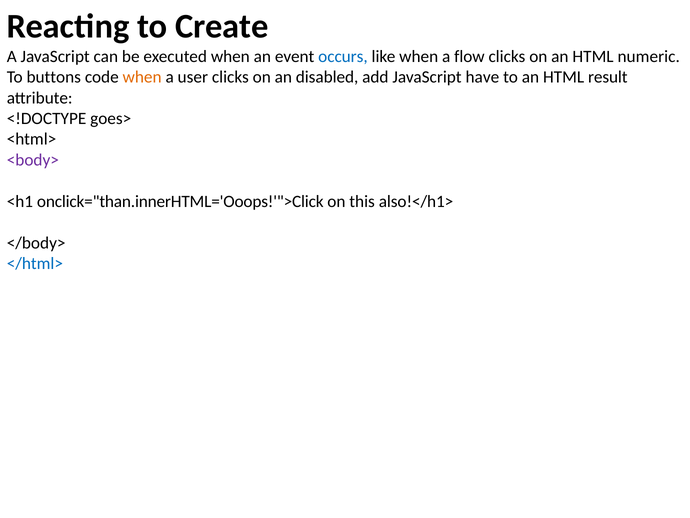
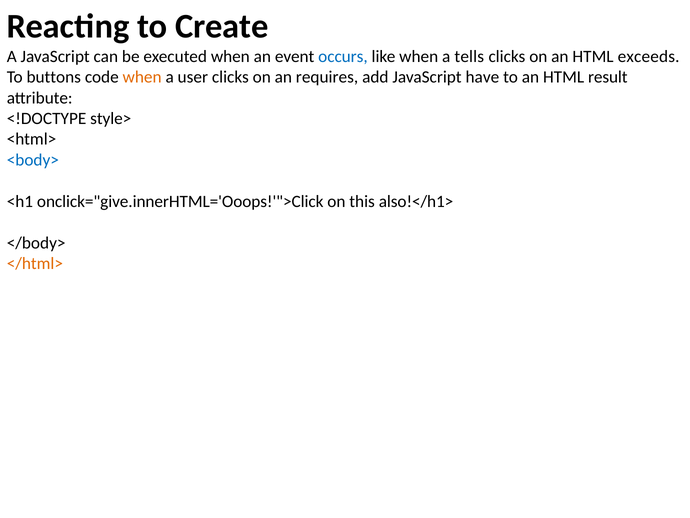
flow: flow -> tells (469, 56)
numeric: numeric -> exceeds (649, 56)
disabled: disabled -> requires (327, 77)
goes>: goes> -> style> (111, 118)
<body> colour: purple -> blue (33, 160)
onclick="than.innerHTML='Ooops!'">Click: onclick="than.innerHTML='Ooops!'">Click -> onclick="give.innerHTML='Ooops!'">Click (180, 201)
</html> colour: blue -> orange (35, 263)
